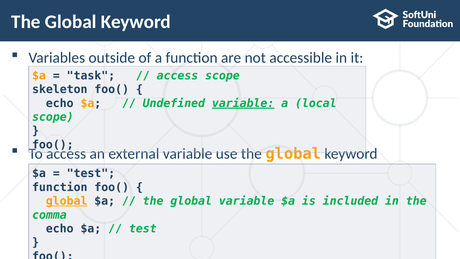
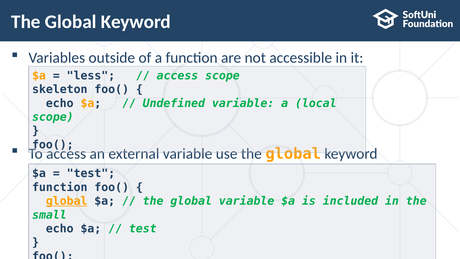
task: task -> less (91, 76)
variable underline: present -> none (243, 103)
comma: comma -> small (49, 215)
